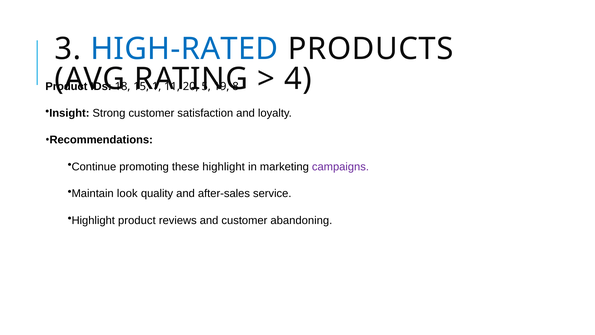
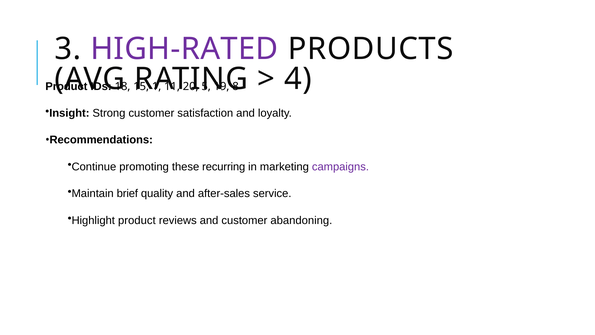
HIGH-RATED colour: blue -> purple (184, 49)
these highlight: highlight -> recurring (224, 167)
look: look -> brief (127, 193)
